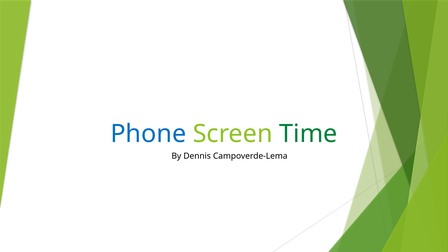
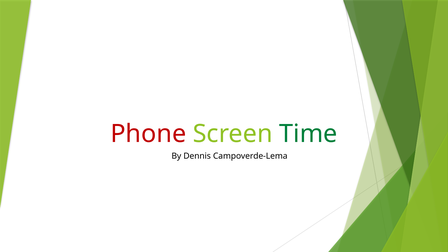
Phone colour: blue -> red (148, 134)
